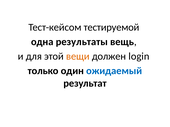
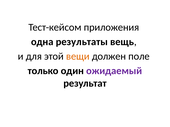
тестируемой: тестируемой -> приложения (111, 27)
login: login -> поле (139, 57)
ожидаемый colour: blue -> purple (114, 71)
